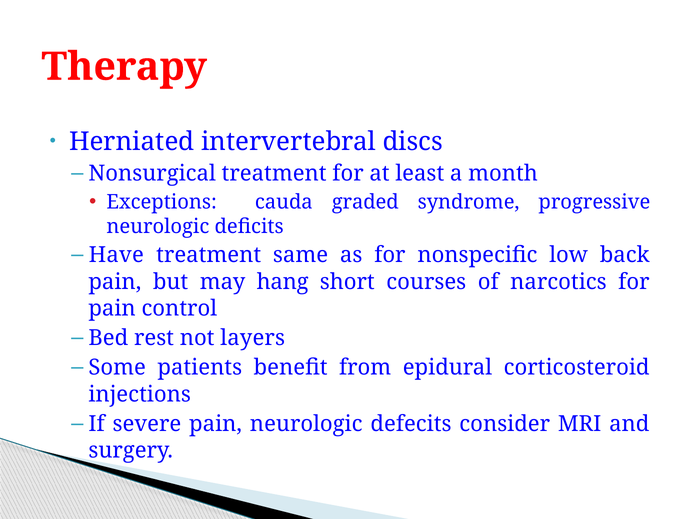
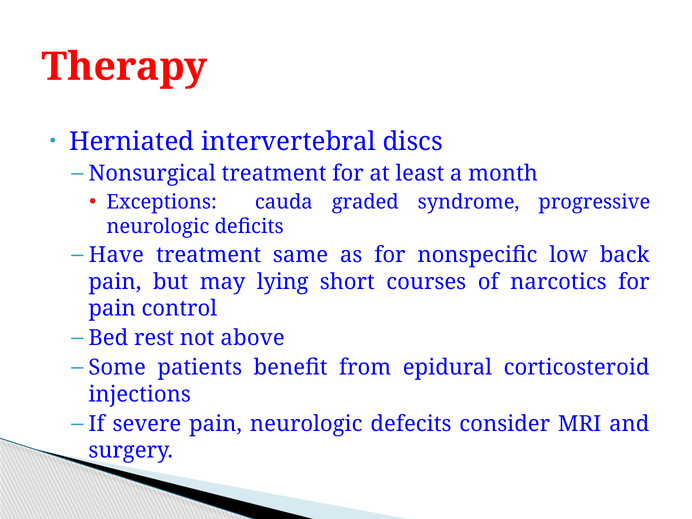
hang: hang -> lying (283, 282)
layers: layers -> above (253, 338)
